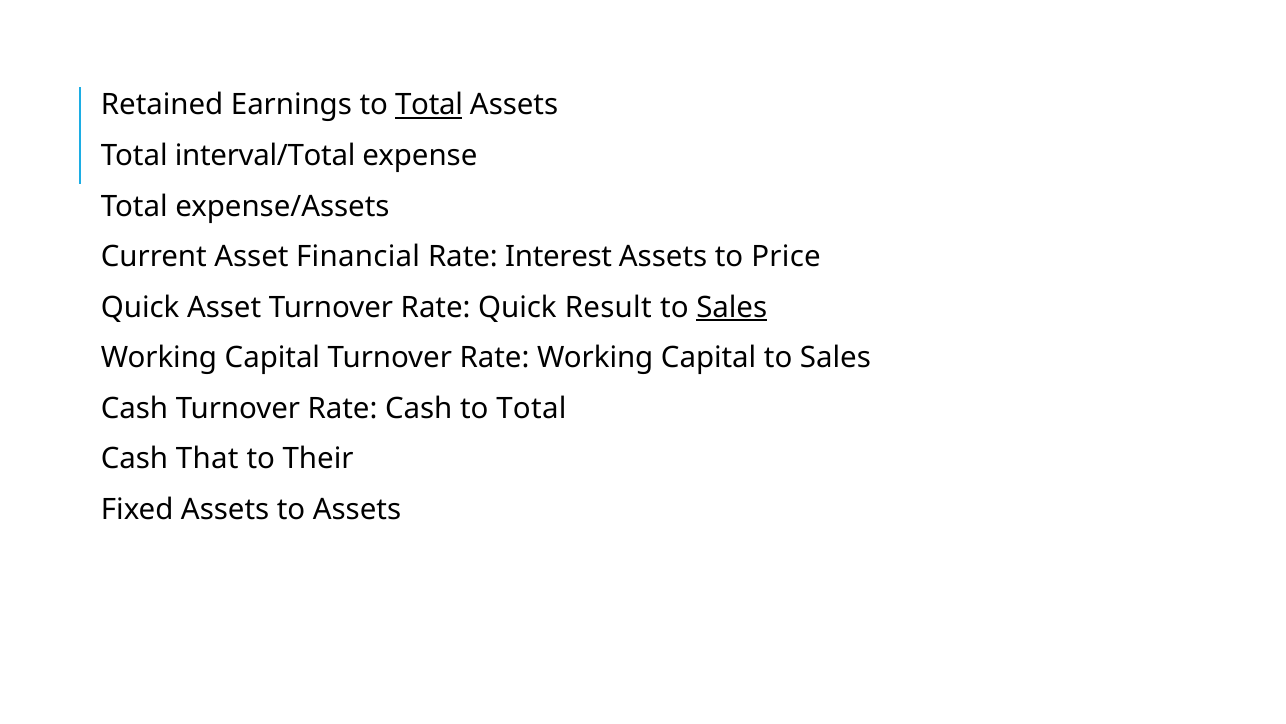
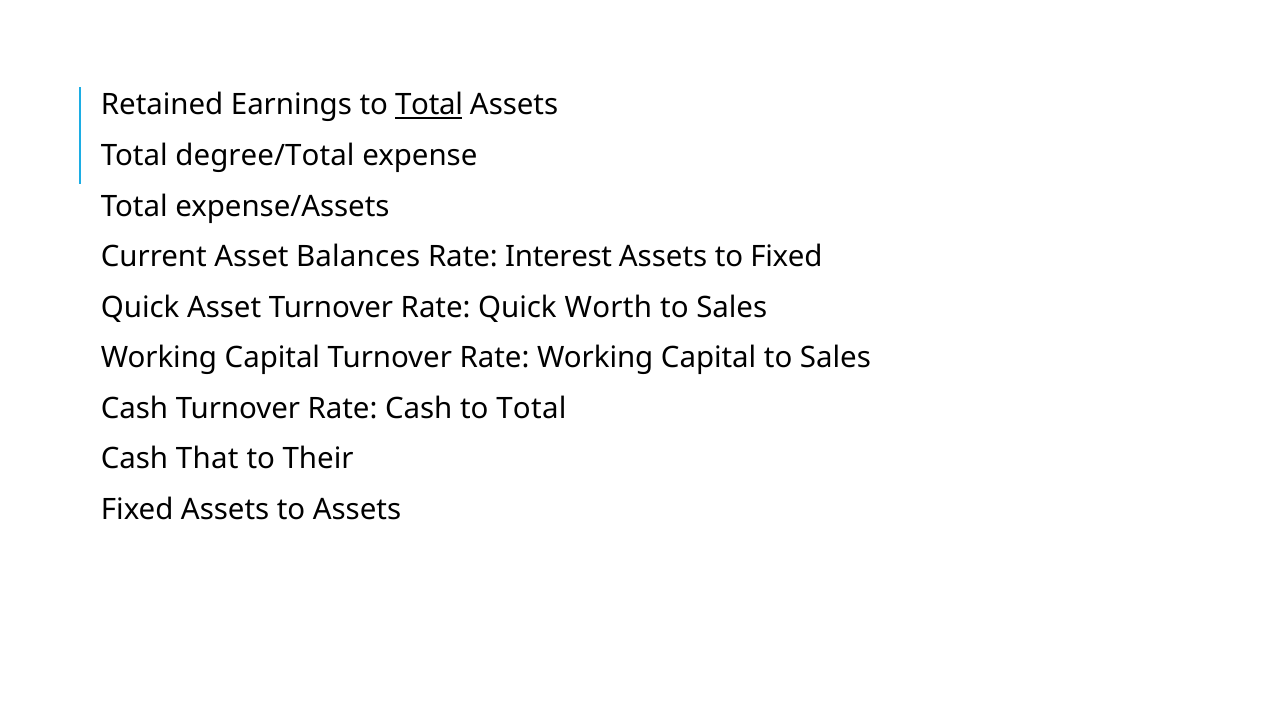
interval/Total: interval/Total -> degree/Total (265, 156)
Financial: Financial -> Balances (358, 257)
to Price: Price -> Fixed (786, 257)
Result: Result -> Worth (608, 307)
Sales underline: present -> none (732, 307)
